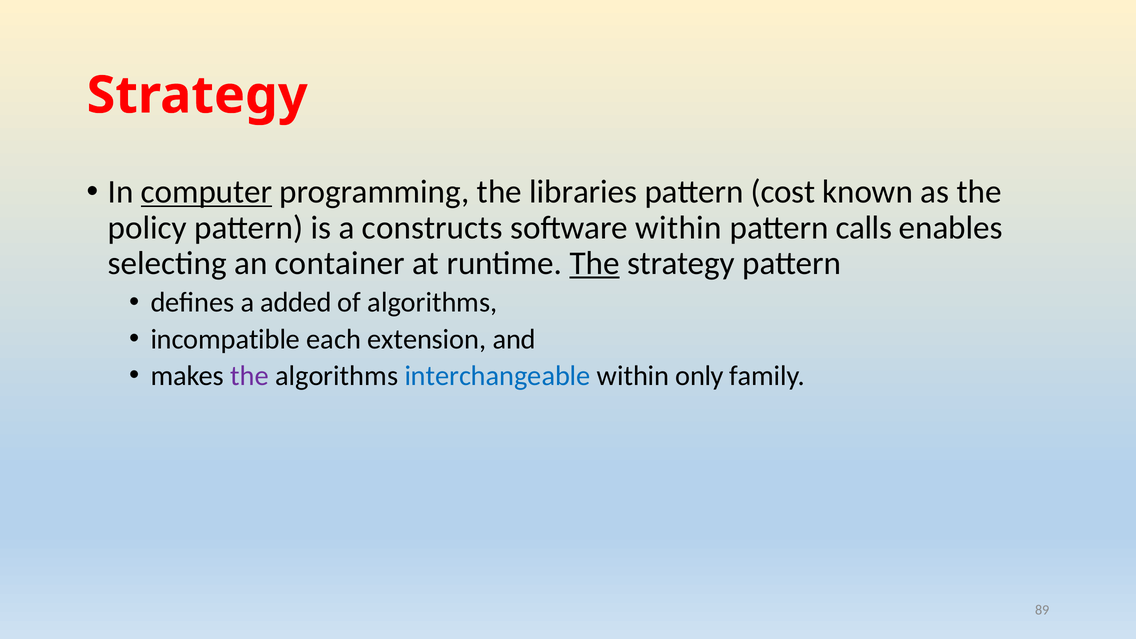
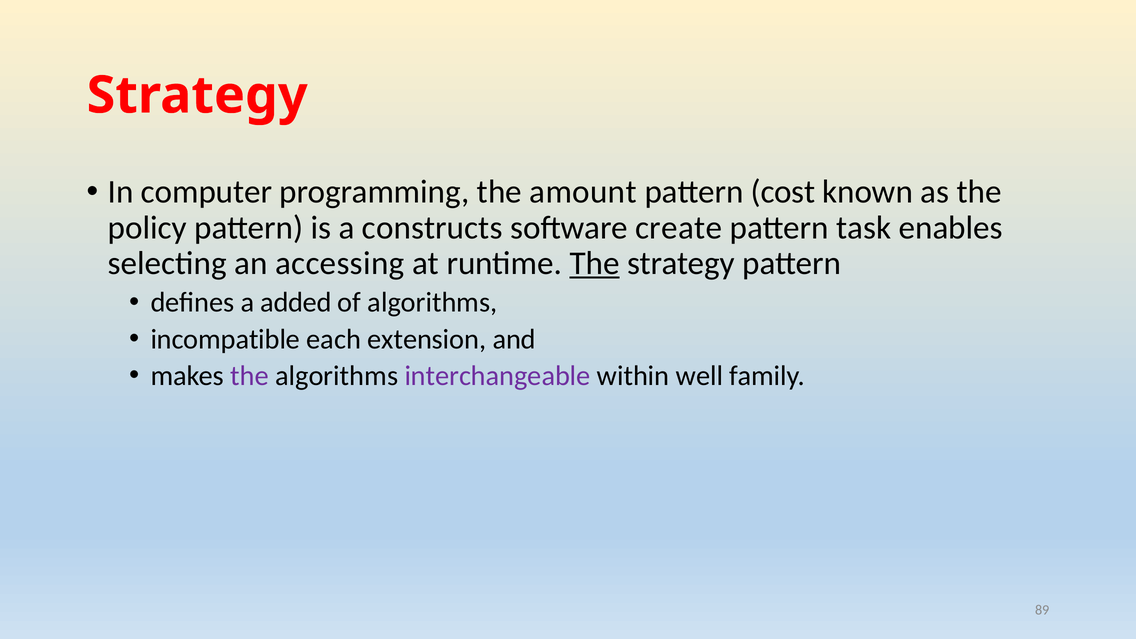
computer underline: present -> none (207, 192)
libraries: libraries -> amount (583, 192)
software within: within -> create (679, 228)
calls: calls -> task (864, 228)
container: container -> accessing (340, 263)
interchangeable colour: blue -> purple (497, 376)
only: only -> well (699, 376)
